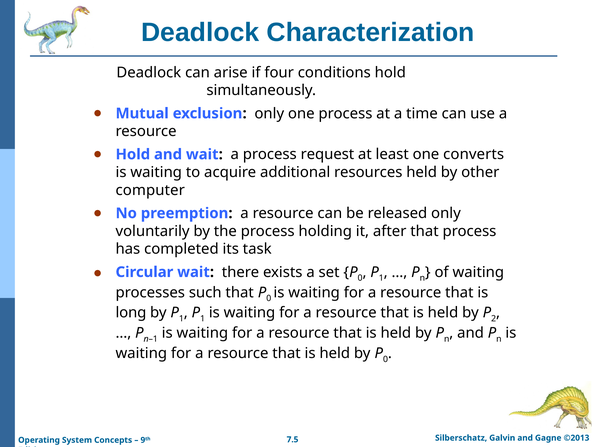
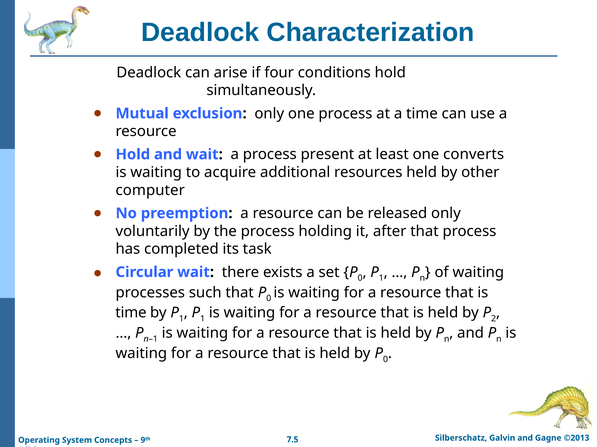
request: request -> present (327, 155)
long: long -> time (131, 313)
